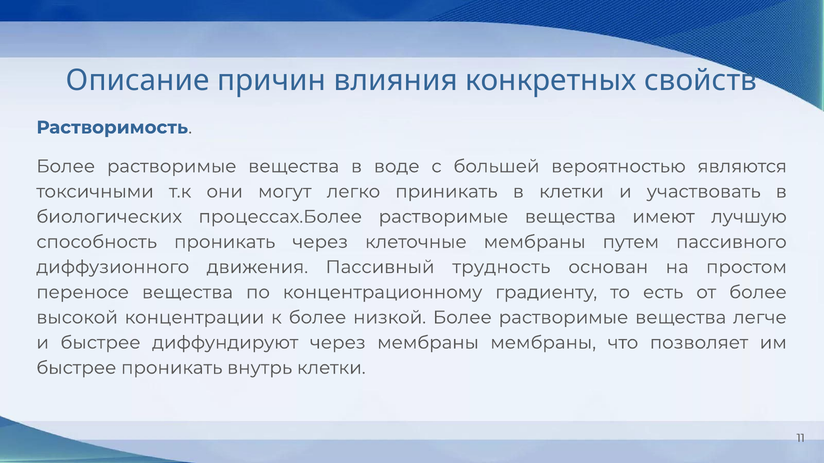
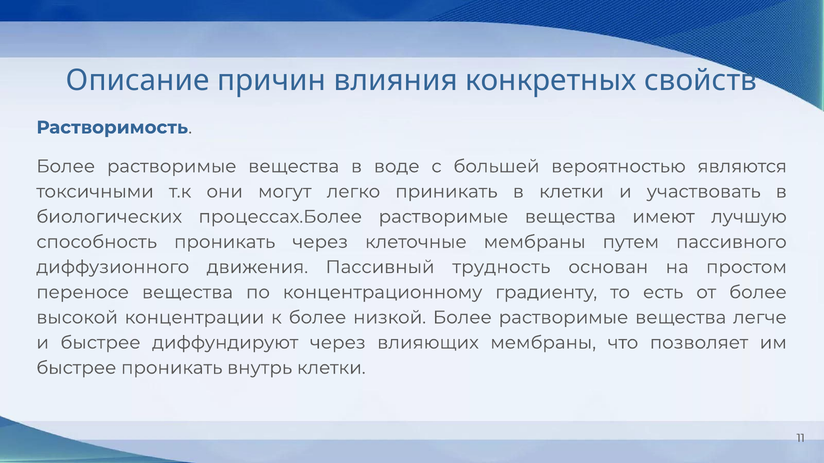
через мембраны: мембраны -> влияющих (428, 343)
